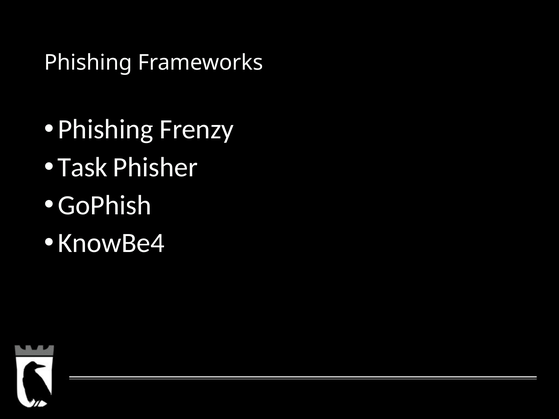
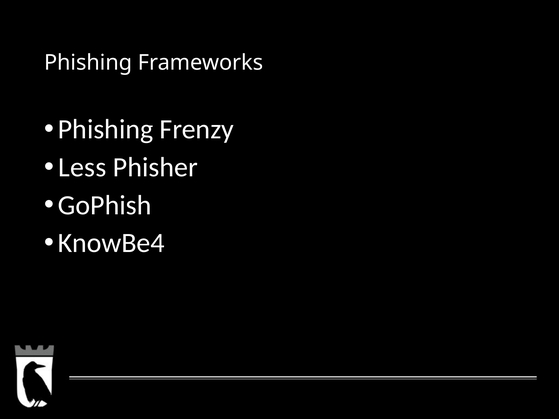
Task: Task -> Less (82, 167)
